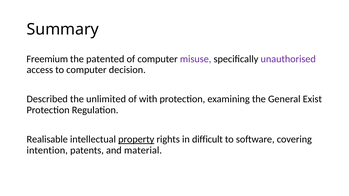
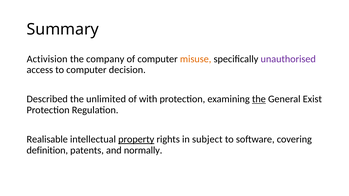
Freemium: Freemium -> Activision (47, 59)
patented: patented -> company (105, 59)
misuse colour: purple -> orange (196, 59)
the underline: none -> present (259, 99)
difficult: difficult -> subject (207, 140)
intention: intention -> definition (47, 151)
material: material -> normally (143, 151)
